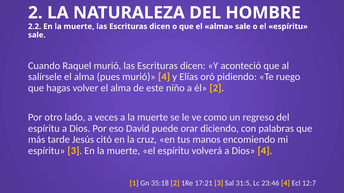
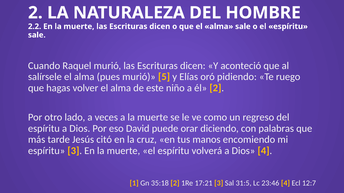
murió 4: 4 -> 5 (164, 77)
